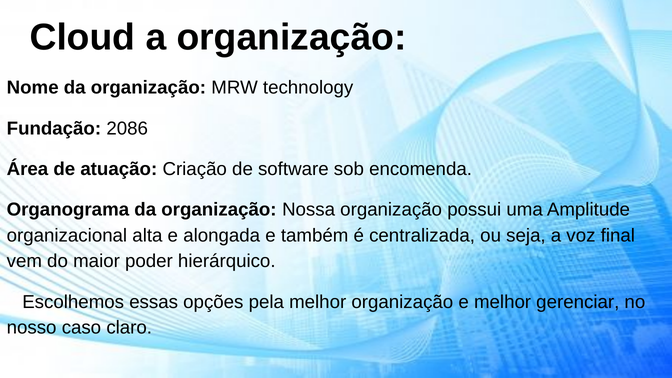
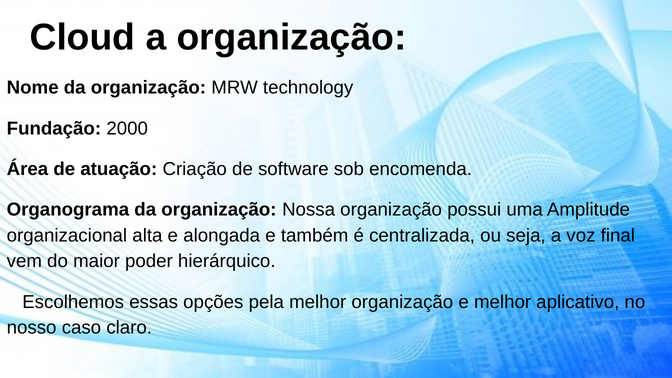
2086: 2086 -> 2000 (127, 128)
gerenciar: gerenciar -> aplicativo (578, 302)
